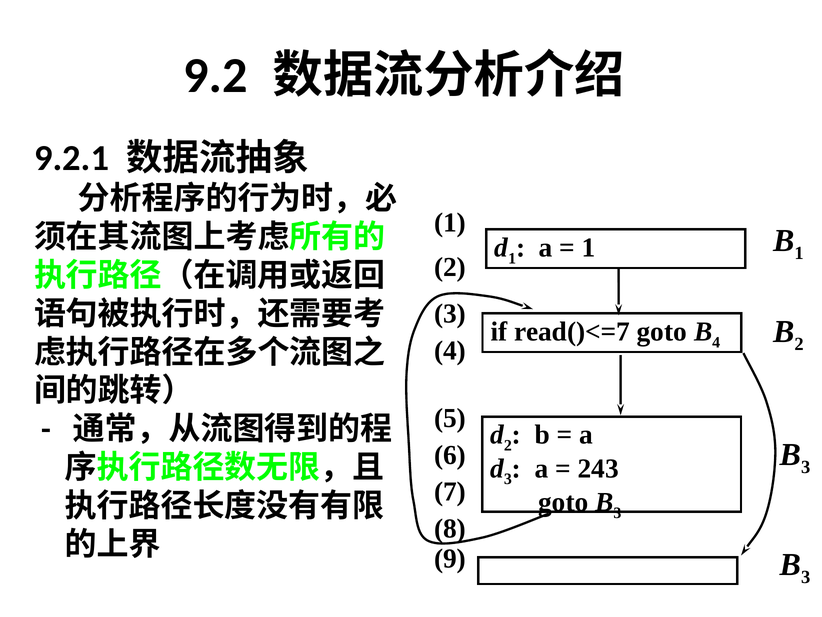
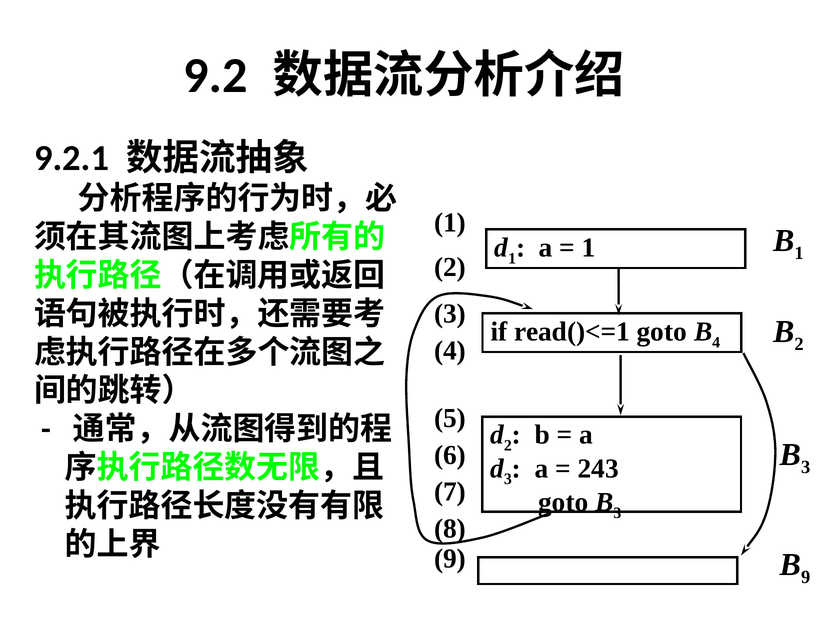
read()<=7: read()<=7 -> read()<=1 (572, 331)
3: 3 -> 9 (806, 577)
